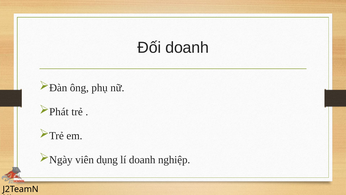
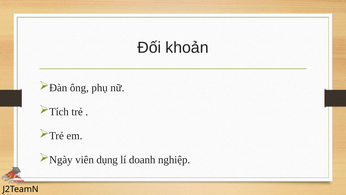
Đối doanh: doanh -> khoản (187, 47)
Phát: Phát -> Tích (59, 112)
